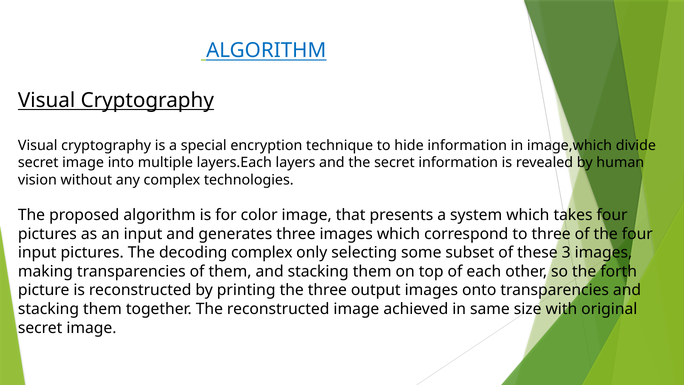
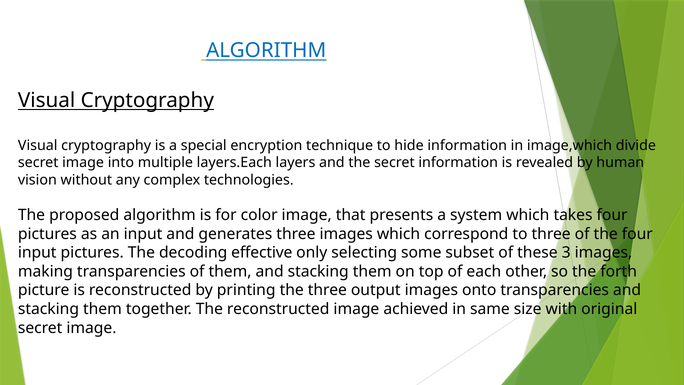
decoding complex: complex -> effective (262, 252)
